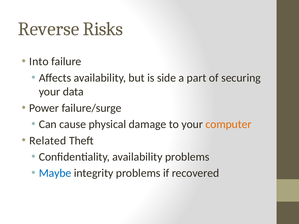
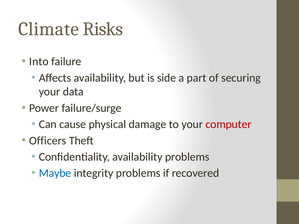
Reverse: Reverse -> Climate (49, 29)
computer colour: orange -> red (228, 124)
Related: Related -> Officers (48, 141)
